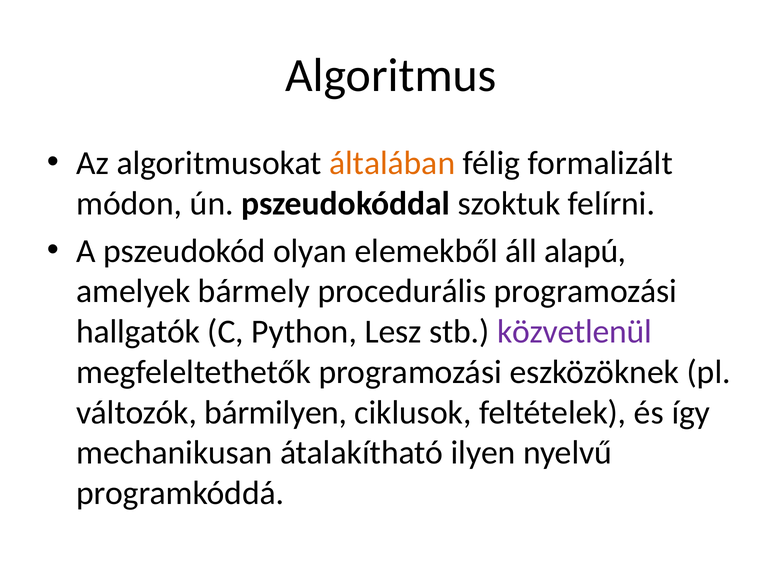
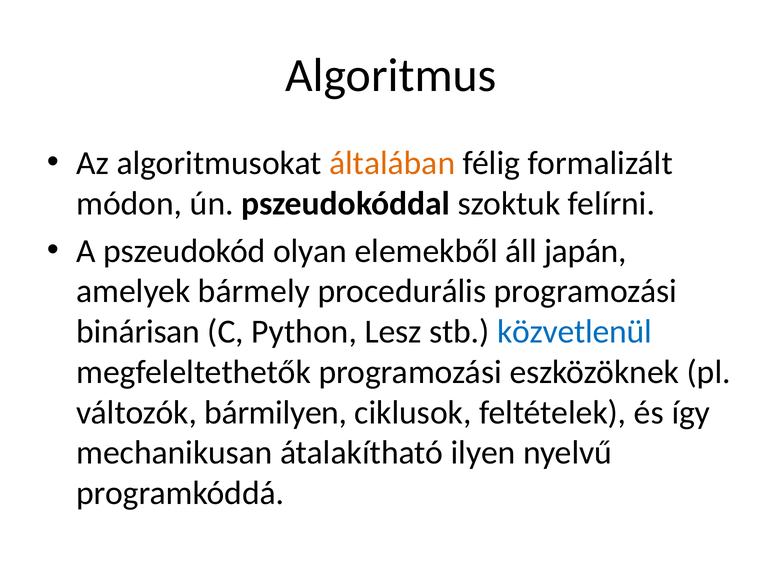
alapú: alapú -> japán (585, 251)
hallgatók: hallgatók -> binárisan (138, 332)
közvetlenül colour: purple -> blue (575, 332)
